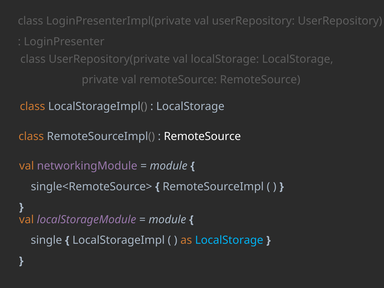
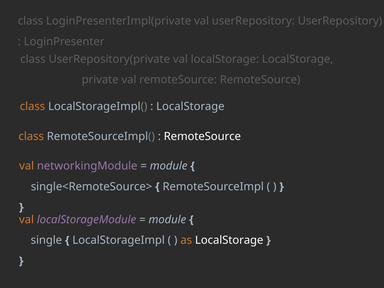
LocalStorage colour: light blue -> white (229, 240)
